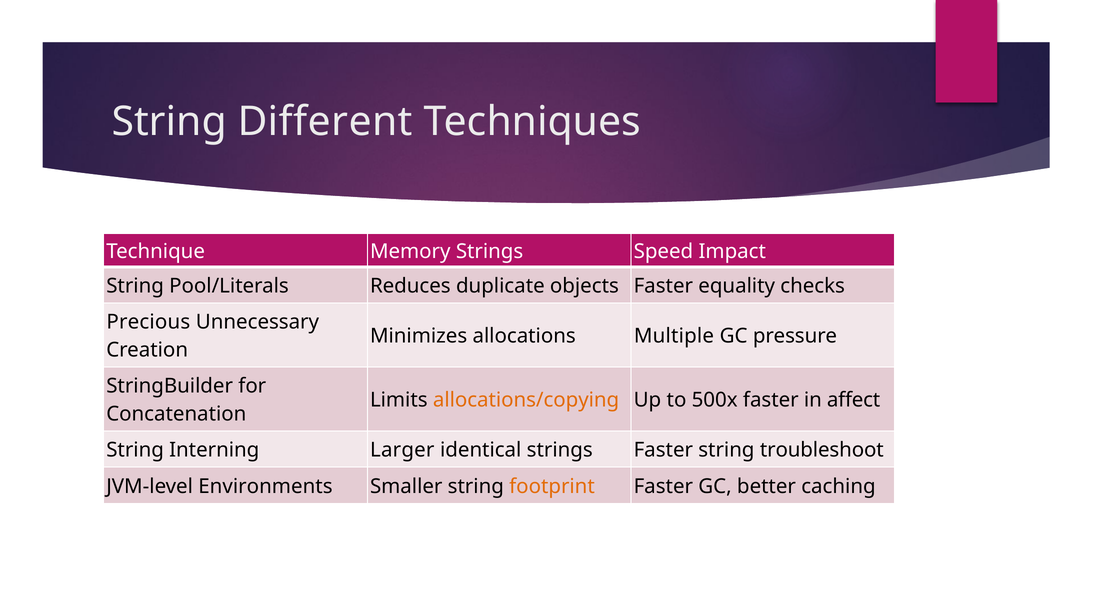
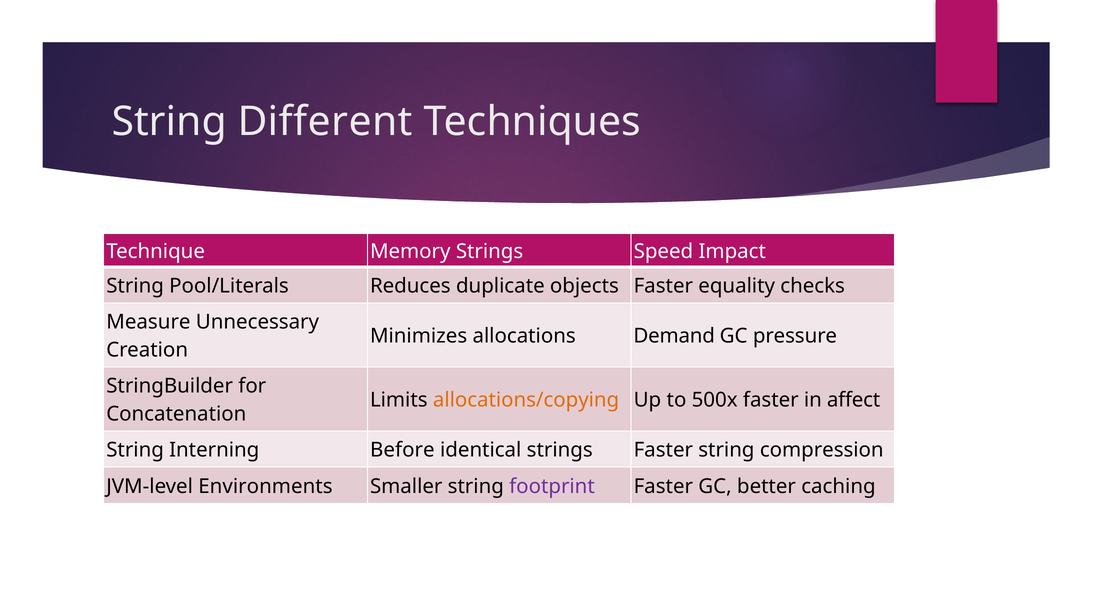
Precious: Precious -> Measure (148, 322)
Multiple: Multiple -> Demand (674, 336)
Larger: Larger -> Before (402, 450)
troubleshoot: troubleshoot -> compression (822, 450)
footprint colour: orange -> purple (552, 486)
